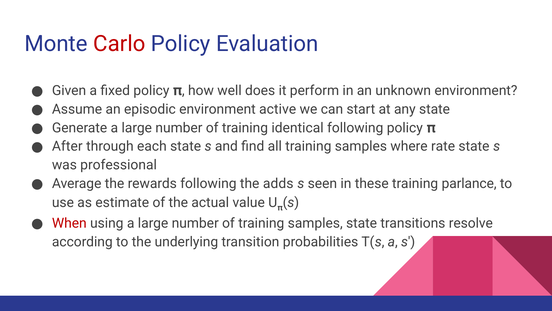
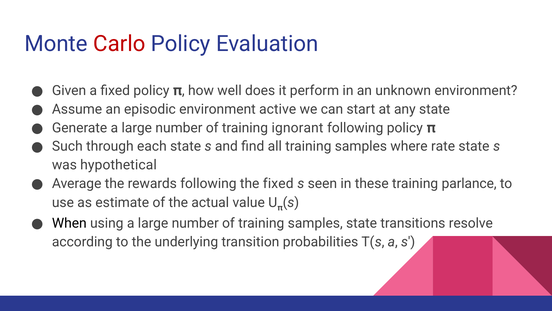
identical: identical -> ignorant (297, 128)
After: After -> Such (67, 146)
professional: professional -> hypothetical (119, 165)
the adds: adds -> fixed (278, 183)
When colour: red -> black (69, 223)
